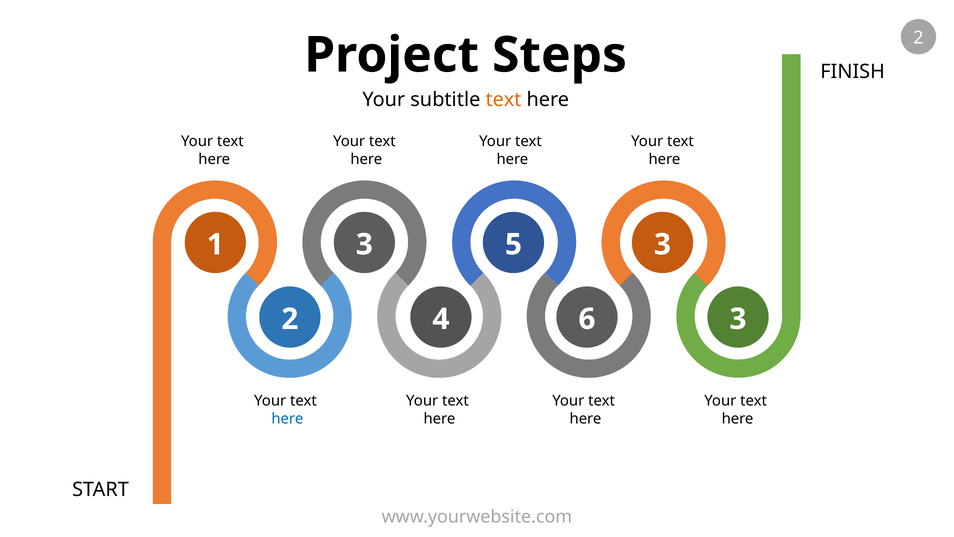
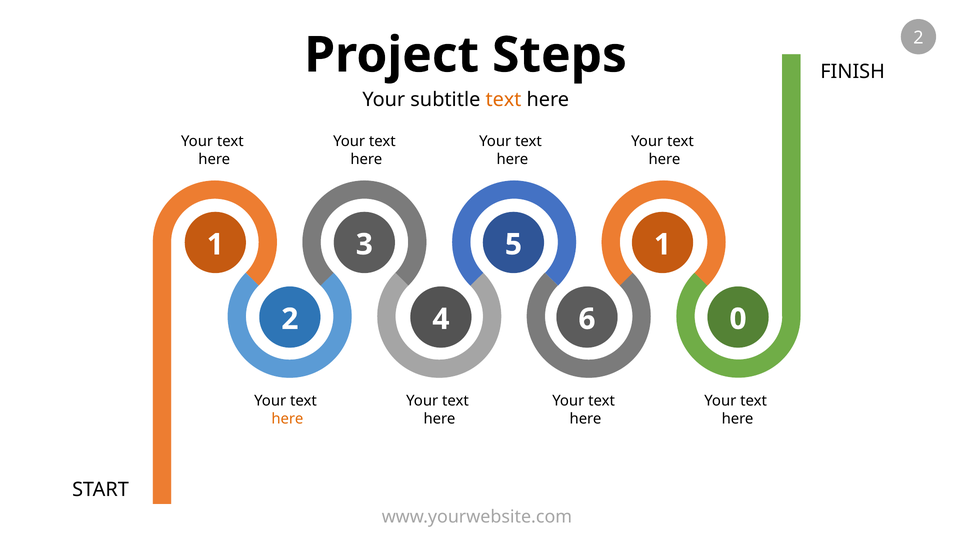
1 3: 3 -> 1 (662, 244)
6 3: 3 -> 0 (738, 319)
here colour: blue -> orange (287, 418)
